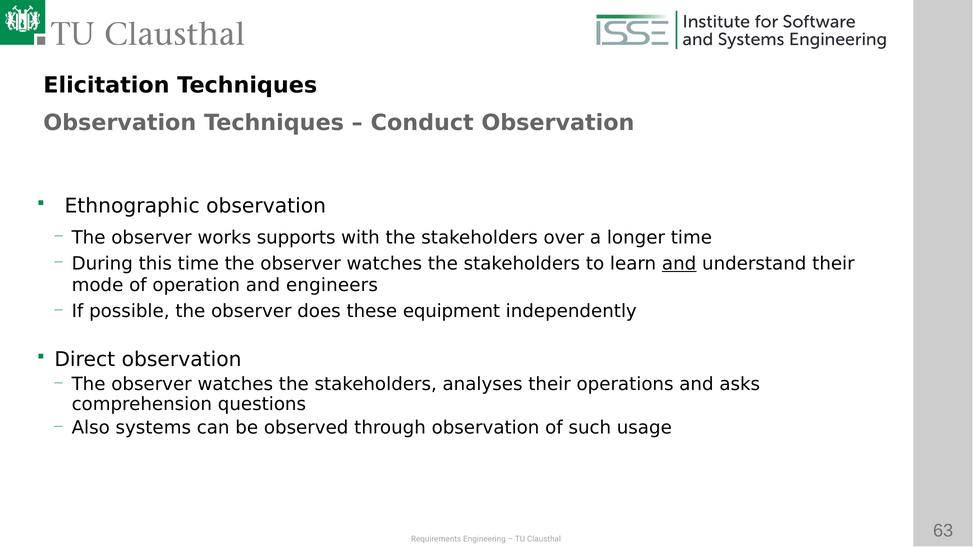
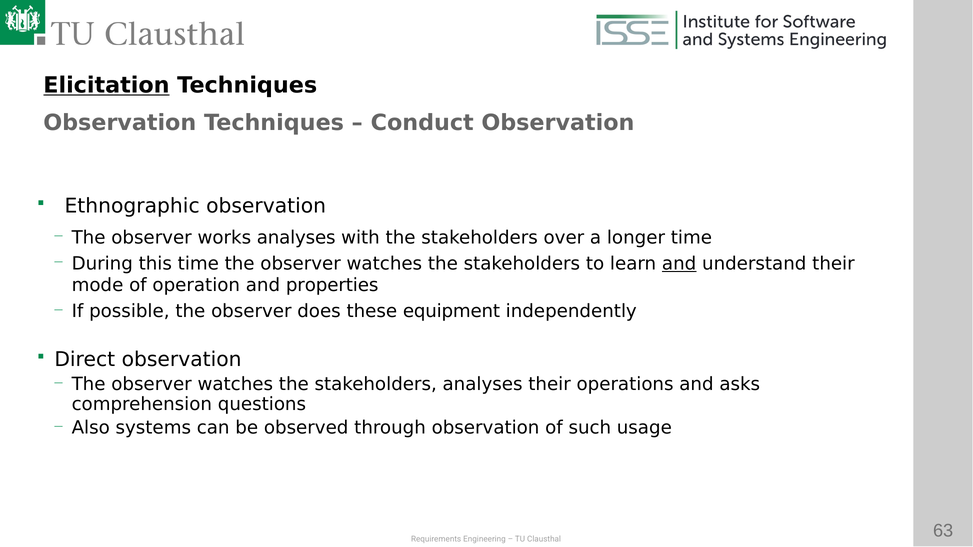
Elicitation underline: none -> present (106, 86)
works supports: supports -> analyses (296, 238)
engineers: engineers -> properties (332, 286)
